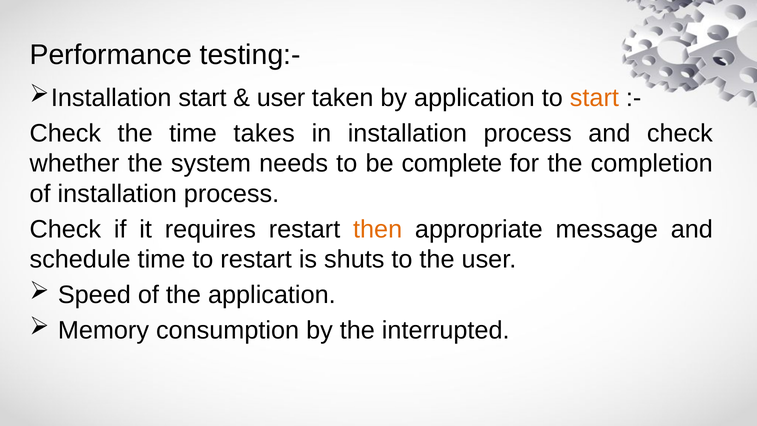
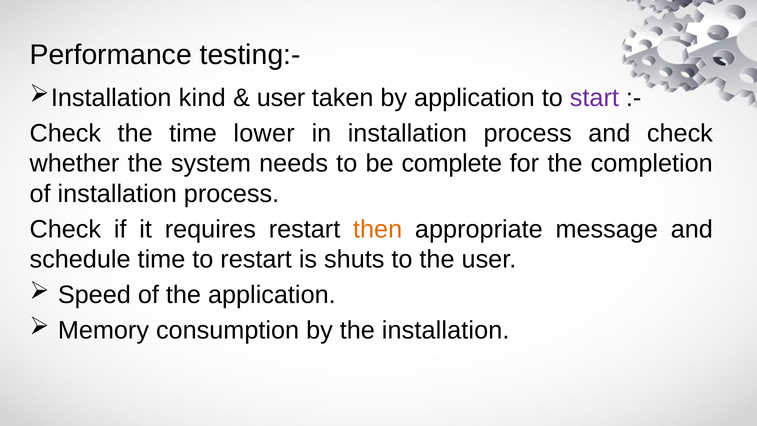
start: start -> kind (202, 98)
start colour: orange -> purple (594, 98)
takes: takes -> lower (264, 133)
the interrupted: interrupted -> installation (446, 330)
